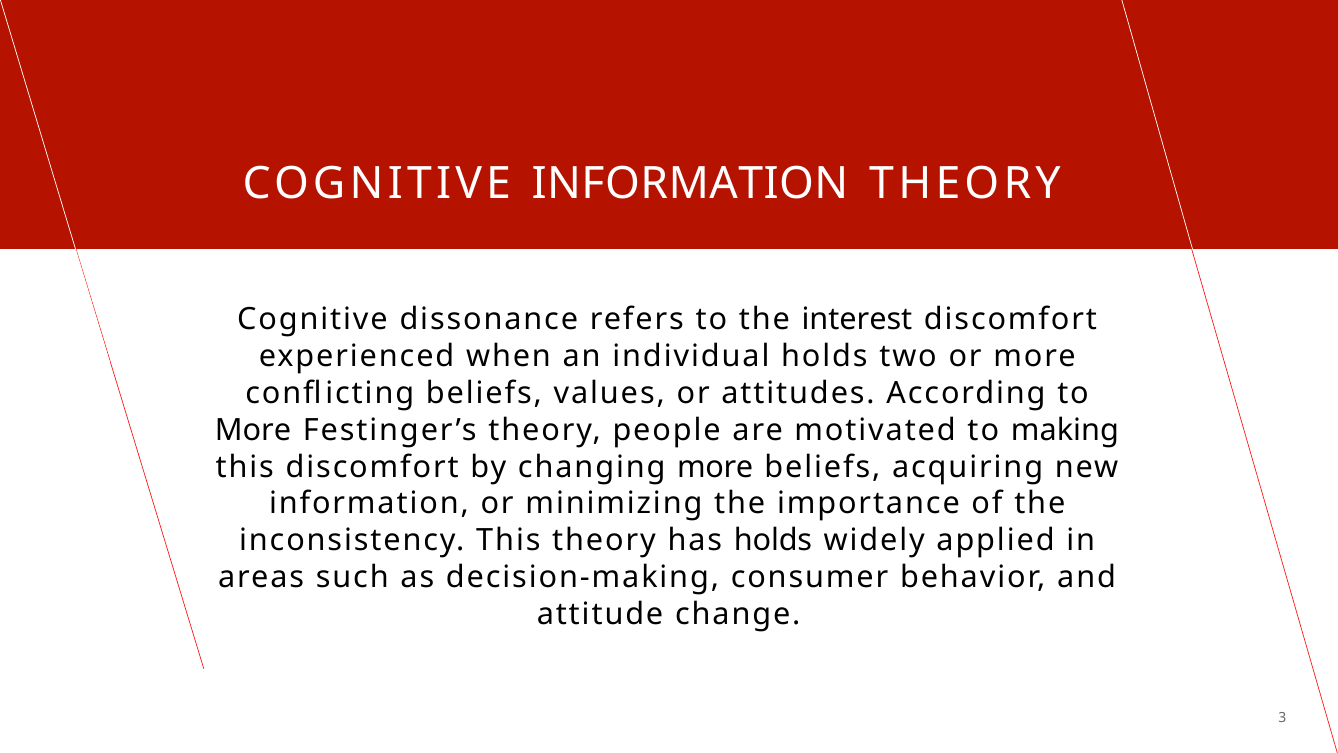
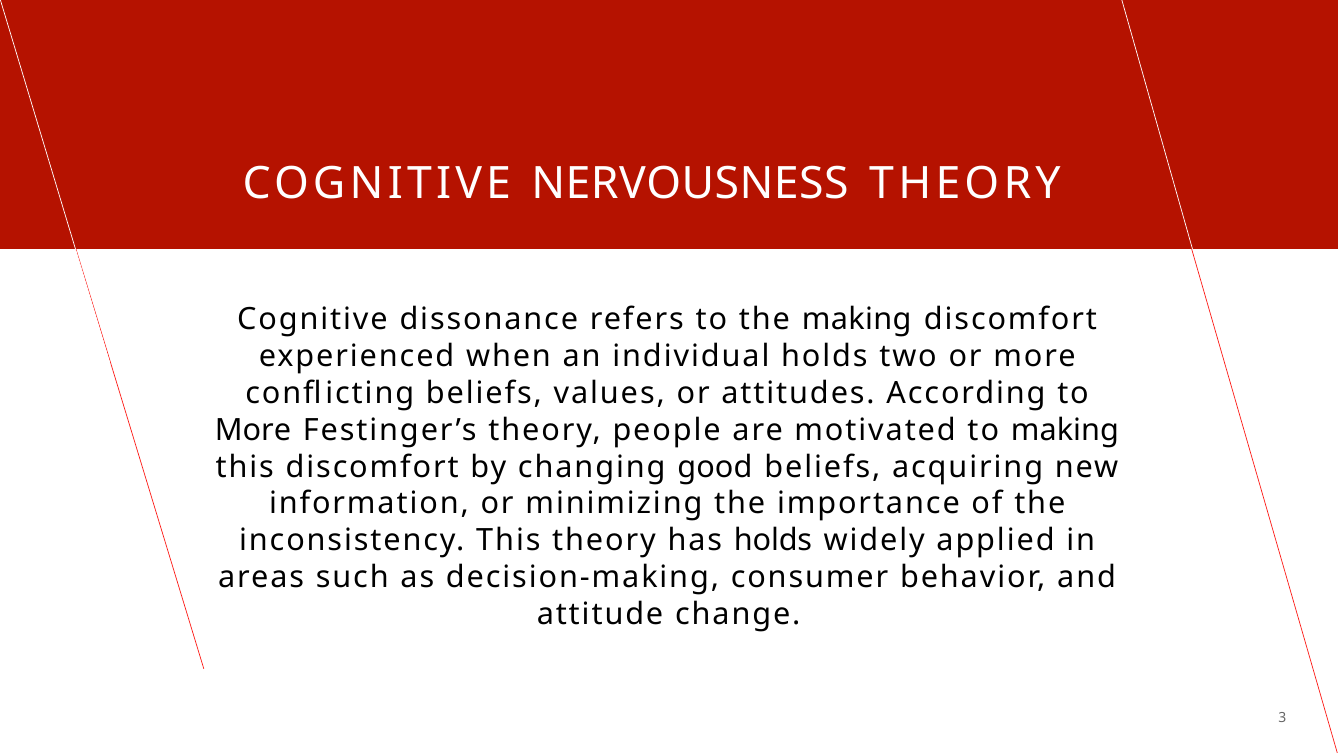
COGNITIVE INFORMATION: INFORMATION -> NERVOUSNESS (690, 183)
the interest: interest -> making (857, 320)
changing more: more -> good (715, 467)
